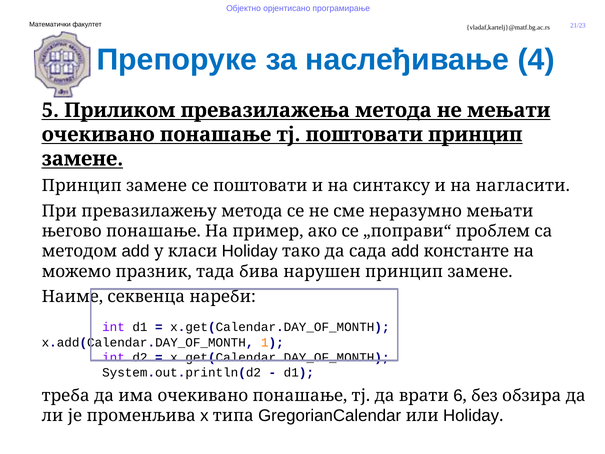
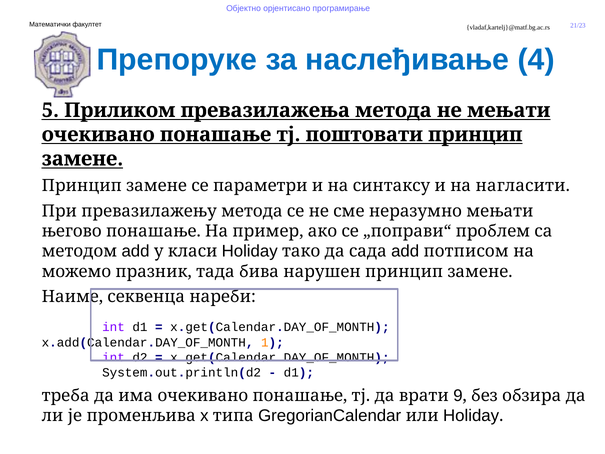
се поштовати: поштовати -> параметри (260, 186)
константе: константе -> потписом (466, 251)
6: 6 -> 9 (458, 395)
